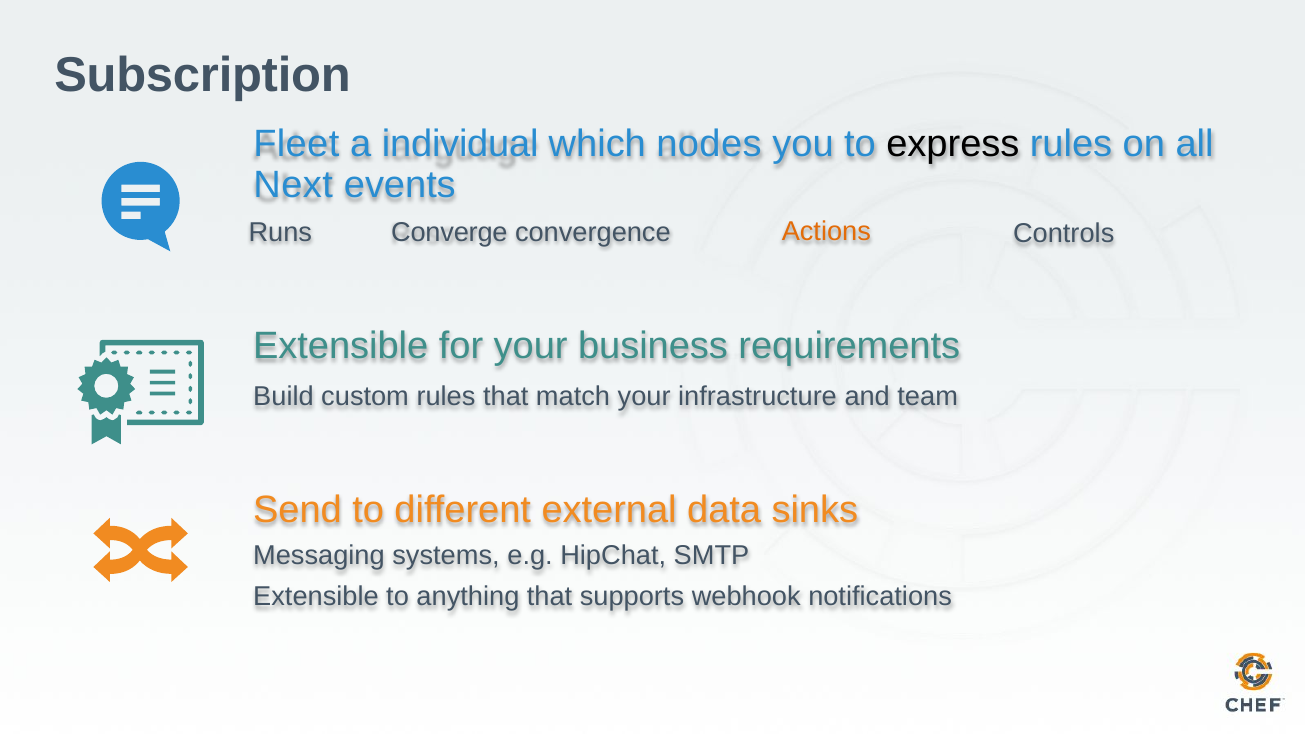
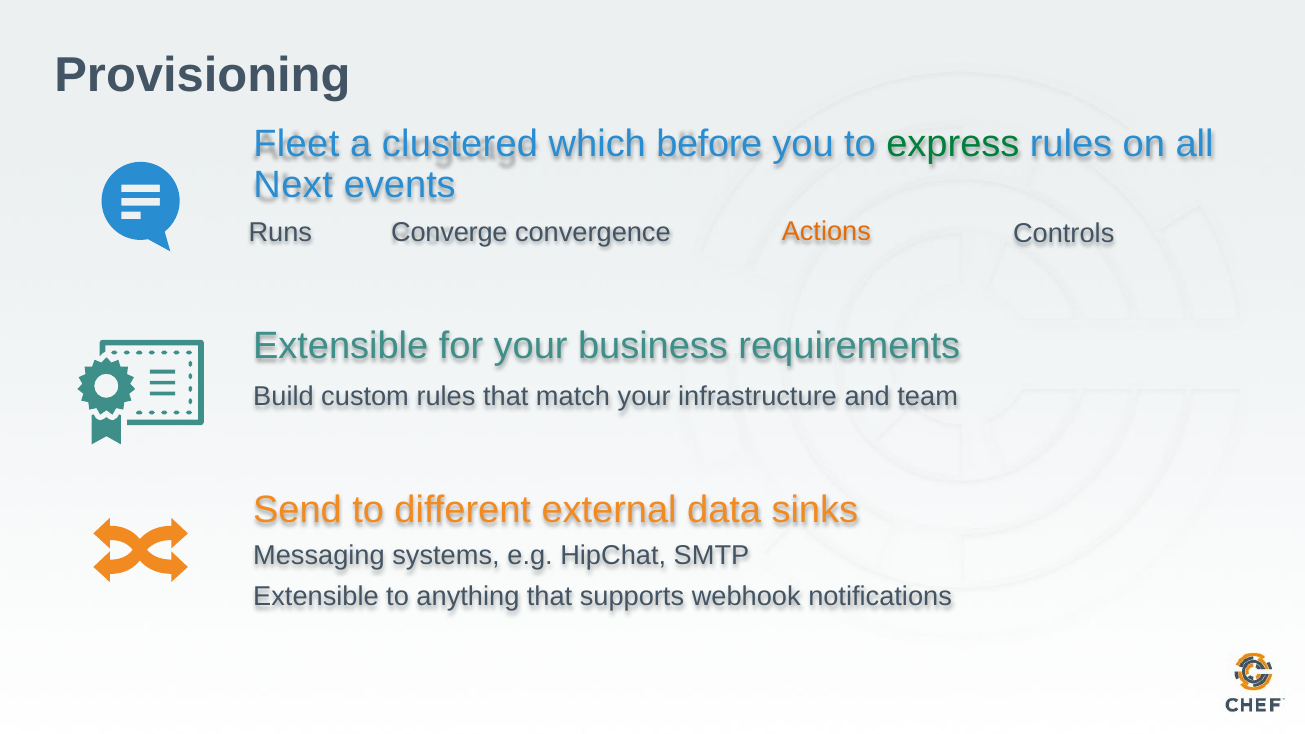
Subscription: Subscription -> Provisioning (202, 75)
individual: individual -> clustered (460, 144)
nodes: nodes -> before (709, 144)
express colour: black -> green (953, 144)
